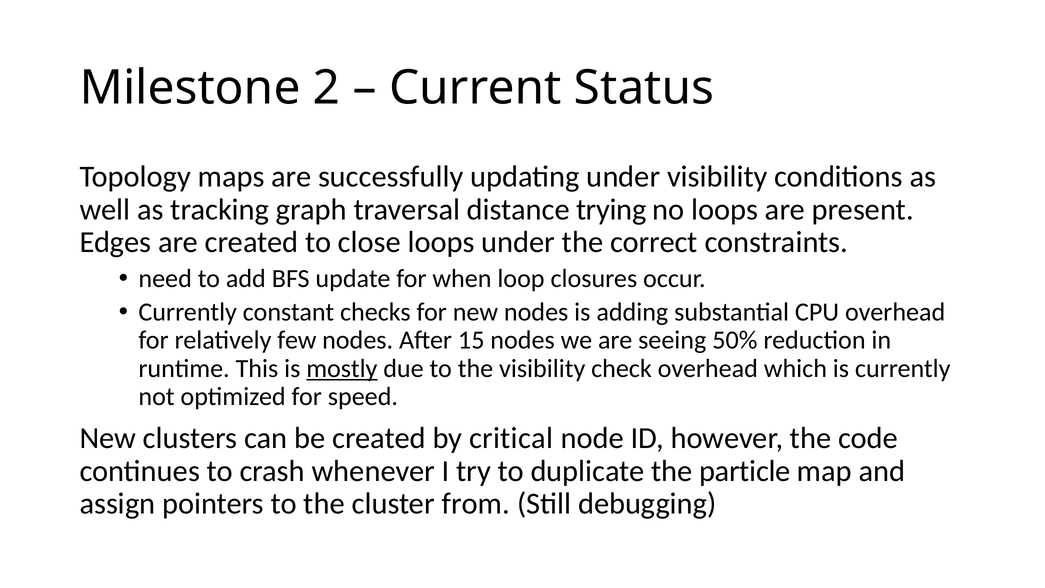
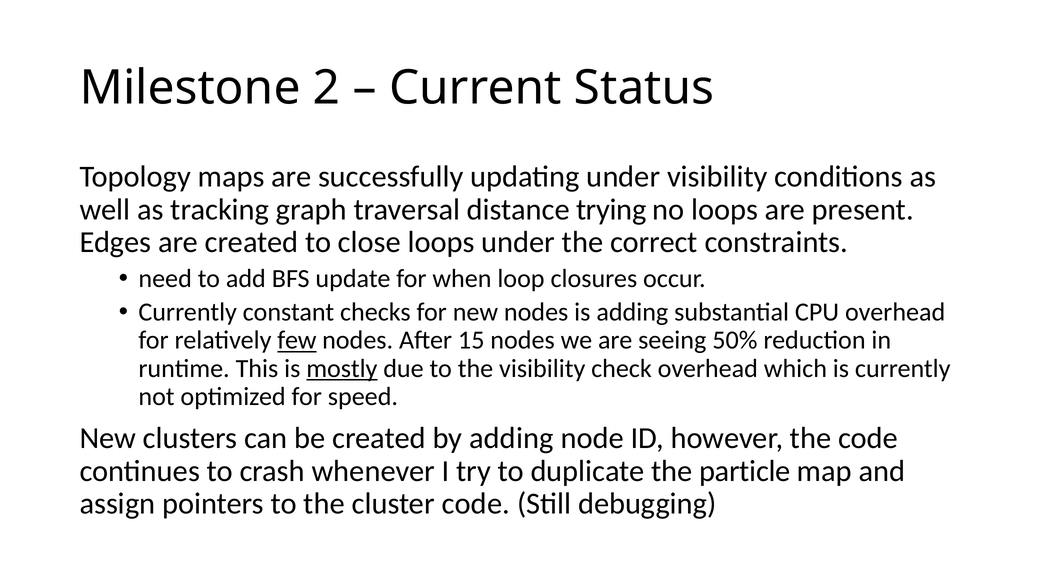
few underline: none -> present (297, 340)
by critical: critical -> adding (511, 438)
cluster from: from -> code (476, 504)
